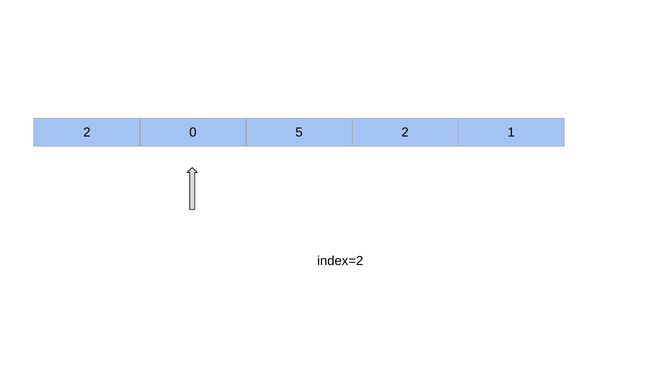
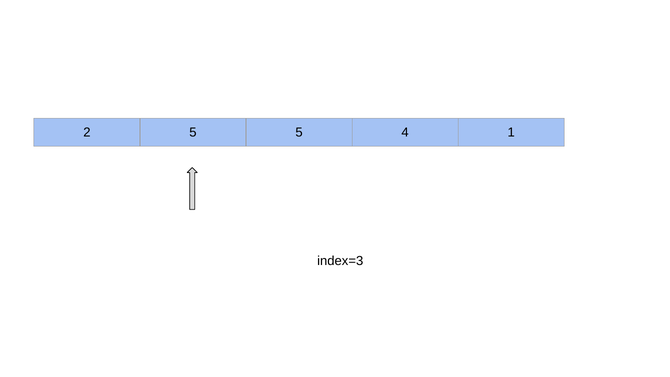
2 0: 0 -> 5 (193, 133)
5 2: 2 -> 4 (405, 133)
index=2: index=2 -> index=3 (340, 261)
